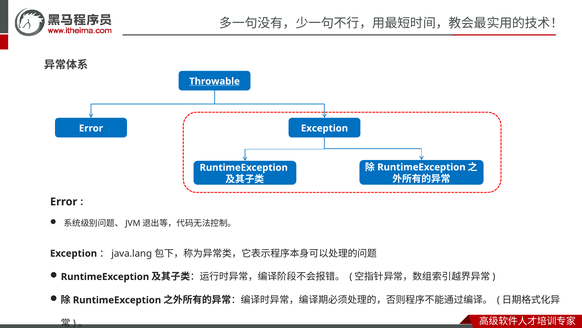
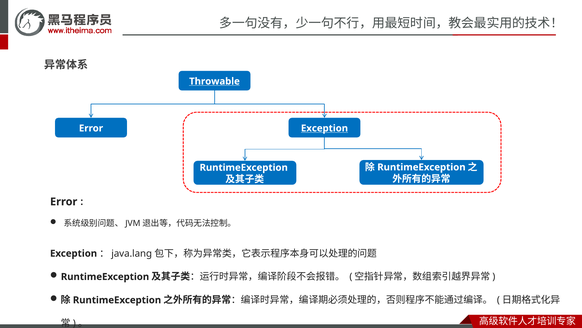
Exception underline: none -> present (324, 128)
